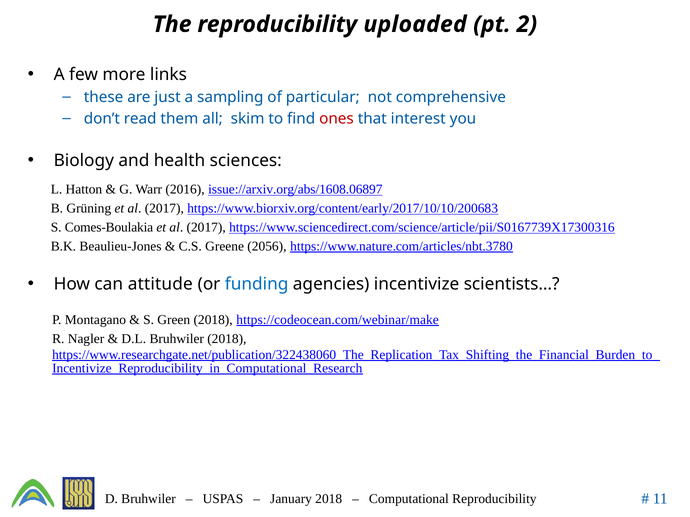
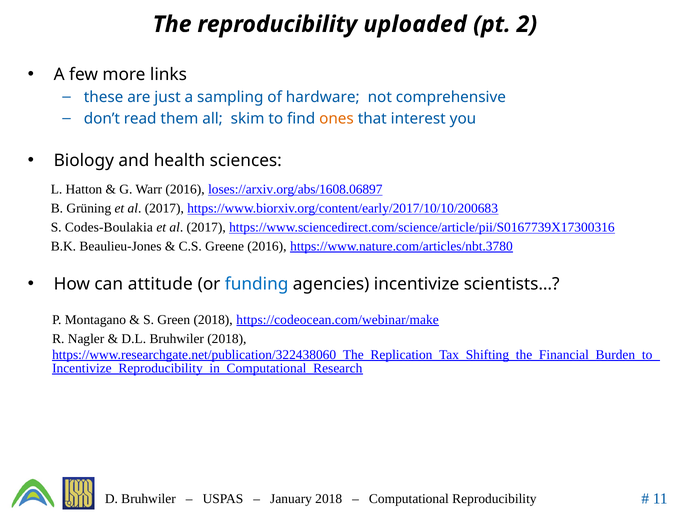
particular: particular -> hardware (323, 97)
ones colour: red -> orange (336, 119)
issue://arxiv.org/abs/1608.06897: issue://arxiv.org/abs/1608.06897 -> loses://arxiv.org/abs/1608.06897 (295, 189)
Comes-Boulakia: Comes-Boulakia -> Codes-Boulakia (109, 227)
Greene 2056: 2056 -> 2016 (267, 246)
